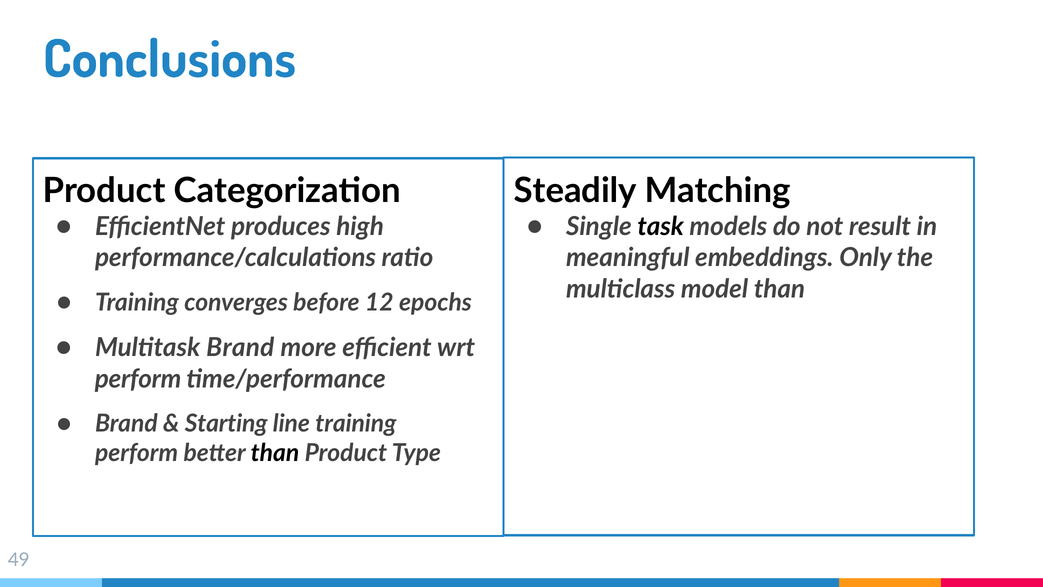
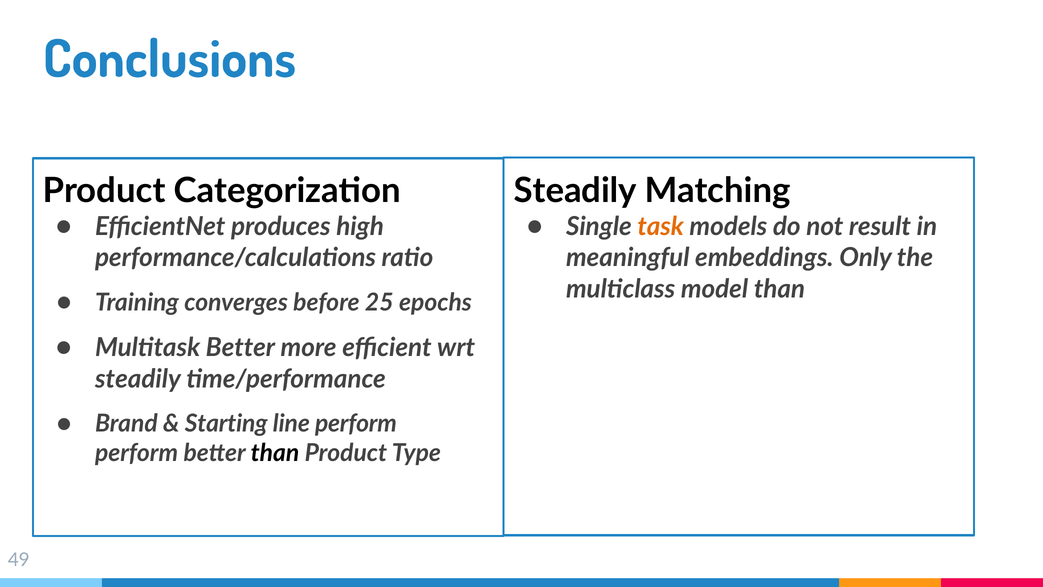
task colour: black -> orange (661, 226)
12: 12 -> 25 (379, 302)
Multitask Brand: Brand -> Better (240, 347)
perform: perform -> steadily (138, 379)
line training: training -> perform (356, 424)
